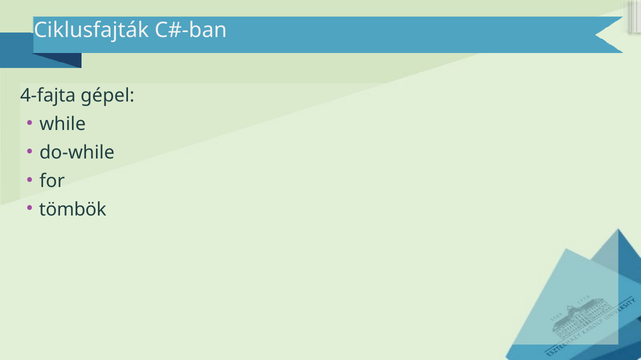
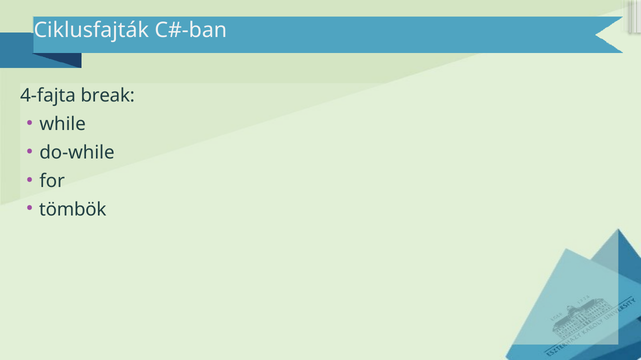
gépel: gépel -> break (108, 96)
